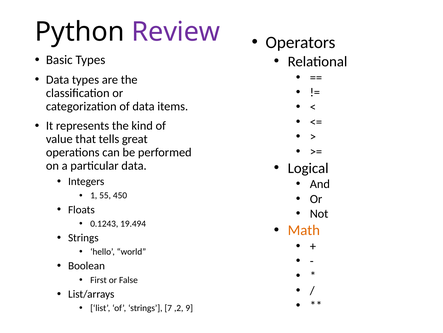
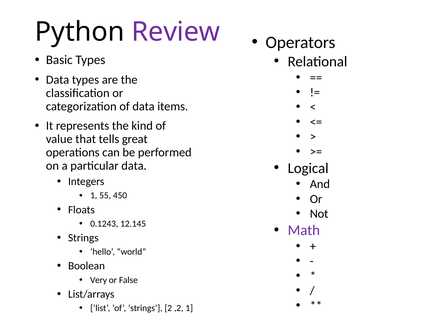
19.494: 19.494 -> 12.145 (133, 223)
Math colour: orange -> purple (304, 230)
First: First -> Very (99, 279)
7: 7 -> 2 (168, 307)
,2 9: 9 -> 1 (189, 307)
